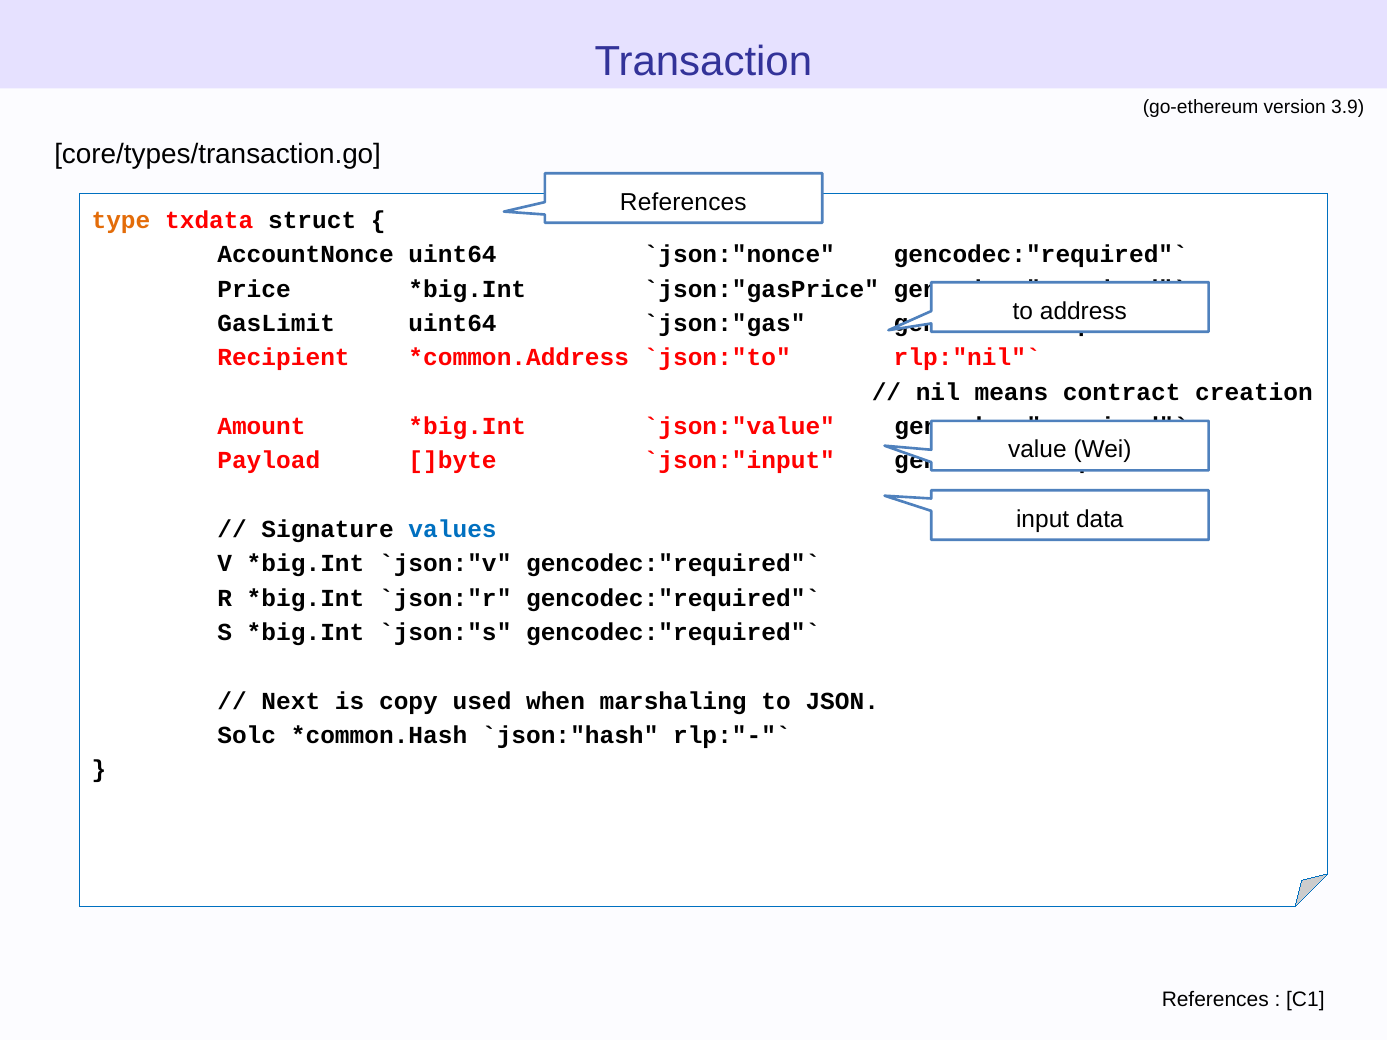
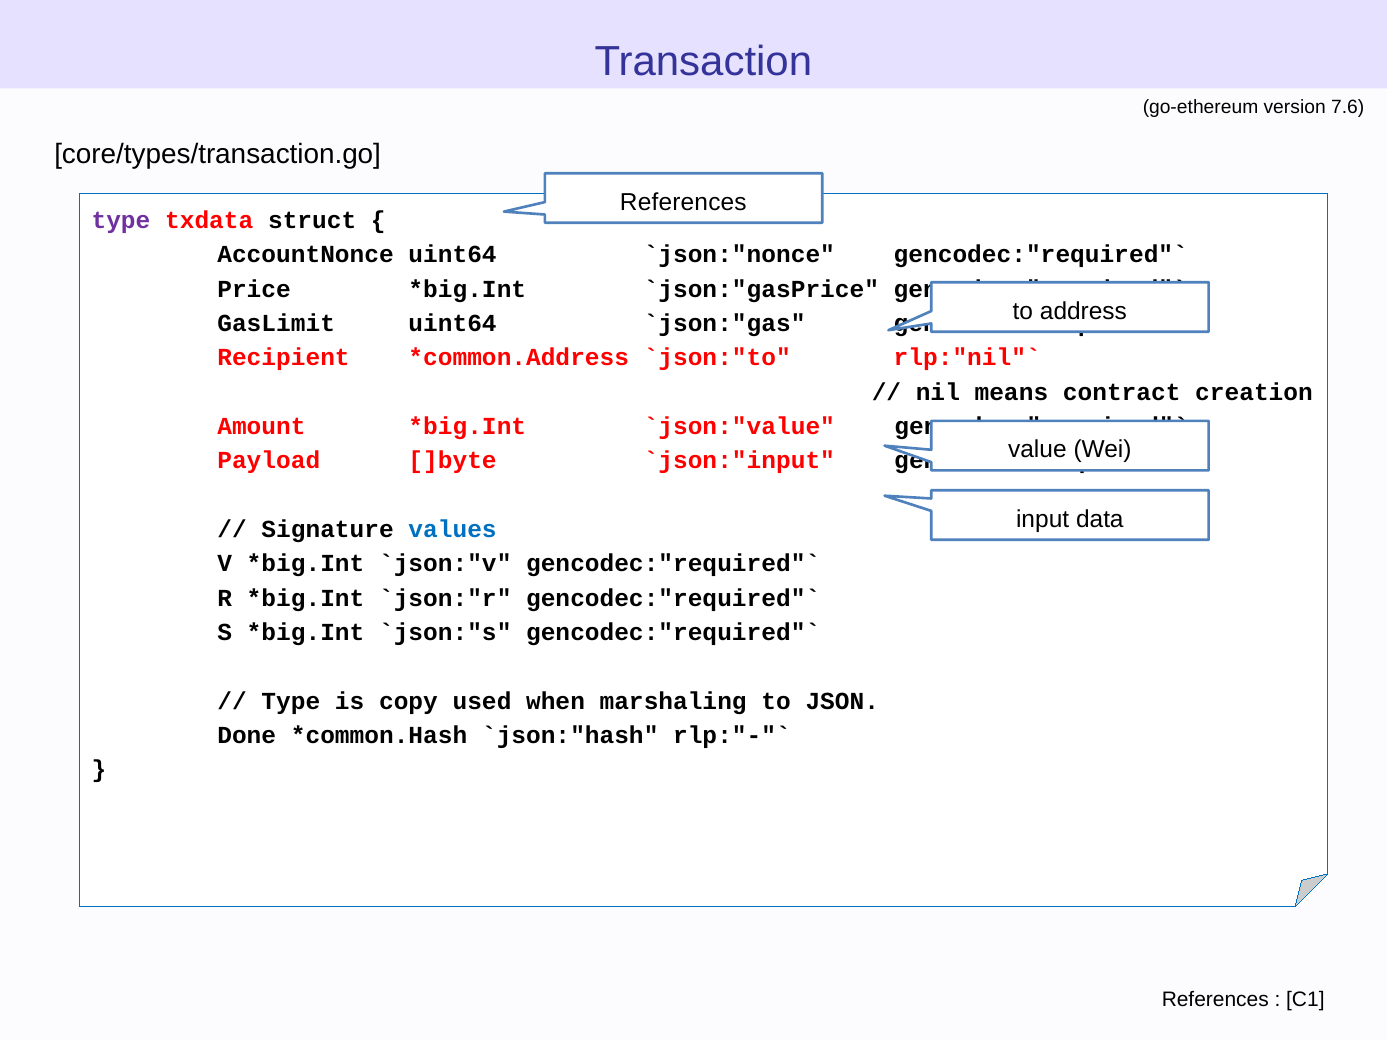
3.9: 3.9 -> 7.6 (1348, 107)
type colour: orange -> purple (121, 221)
Next: Next -> Type (291, 701)
Solc: Solc -> Done (247, 735)
